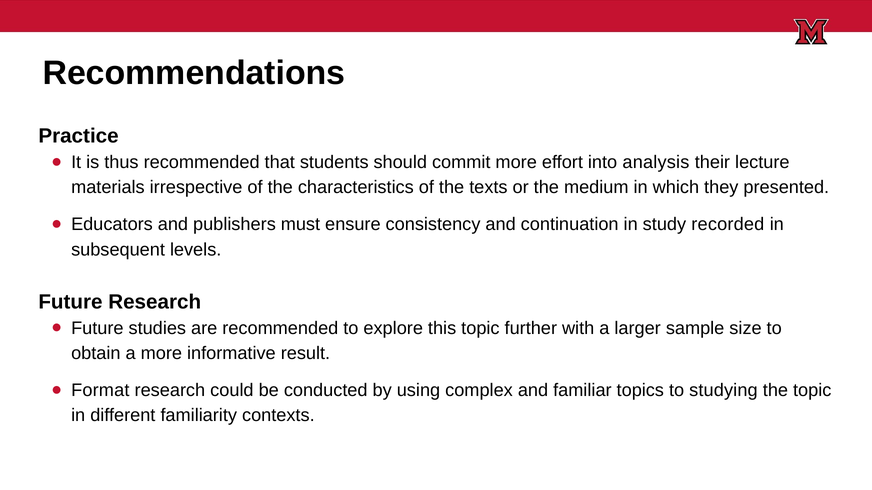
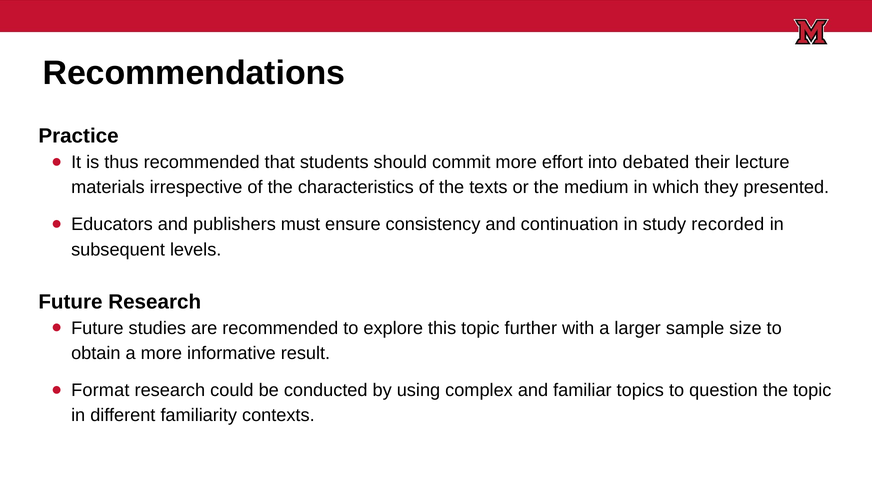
analysis: analysis -> debated (656, 163)
studying: studying -> question (724, 391)
